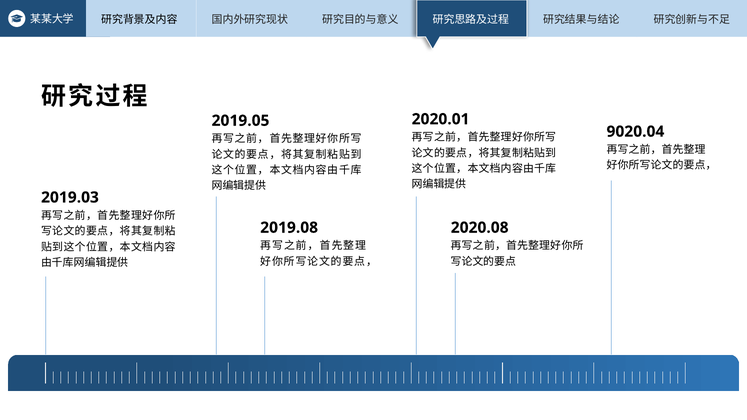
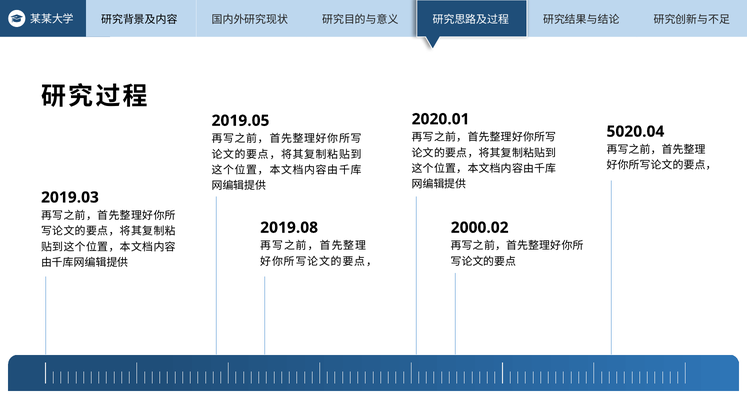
9020.04: 9020.04 -> 5020.04 (635, 132)
2020.08: 2020.08 -> 2000.02 (480, 228)
